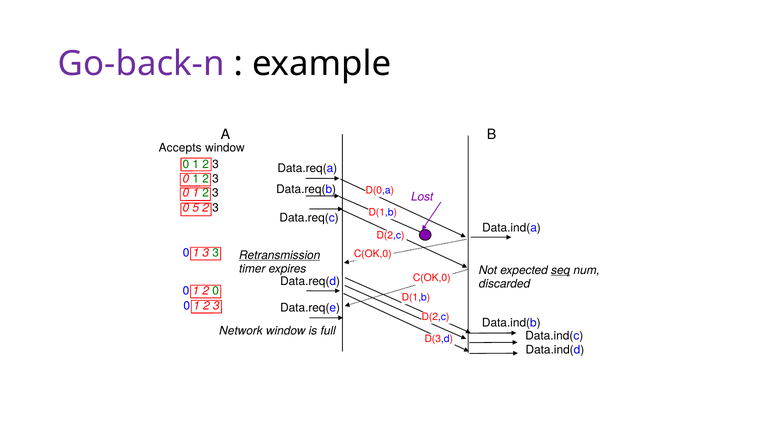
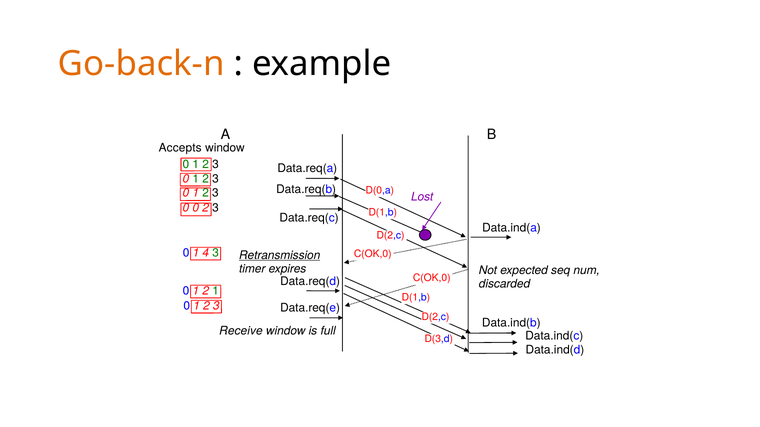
Go-back-n colour: purple -> orange (141, 64)
0 5: 5 -> 0 (196, 208)
1 3: 3 -> 4 (206, 253)
seq underline: present -> none (561, 270)
2 0: 0 -> 1 (216, 291)
Network: Network -> Receive (241, 331)
